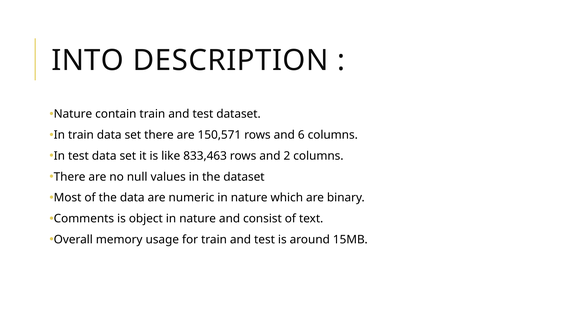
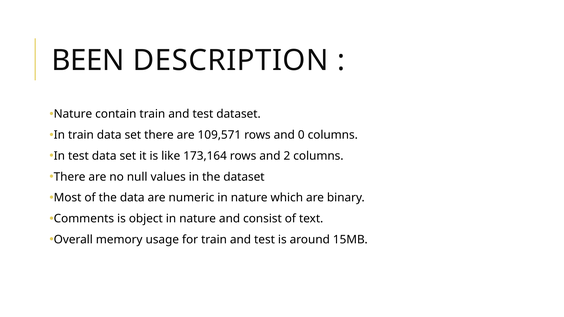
INTO: INTO -> BEEN (88, 61)
150,571: 150,571 -> 109,571 (219, 135)
6: 6 -> 0 (301, 135)
833,463: 833,463 -> 173,164 (205, 156)
